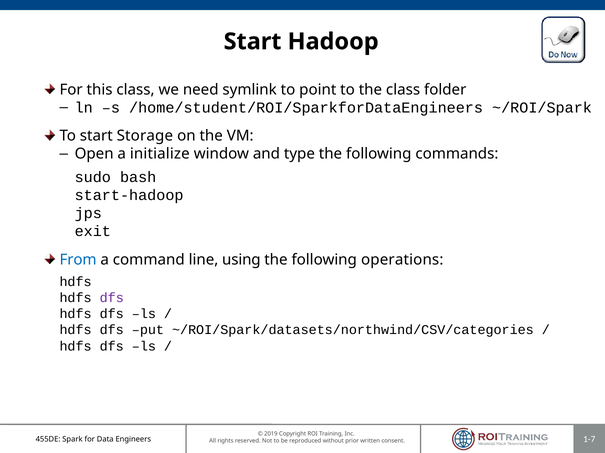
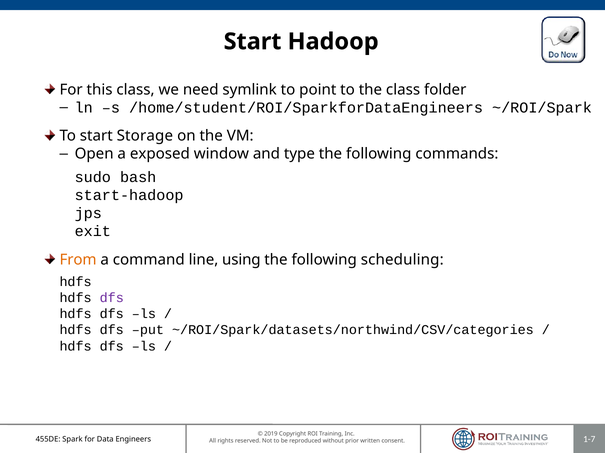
initialize: initialize -> exposed (160, 154)
From colour: blue -> orange (78, 260)
operations: operations -> scheduling (402, 260)
